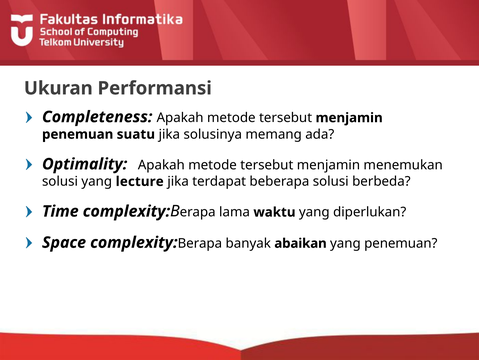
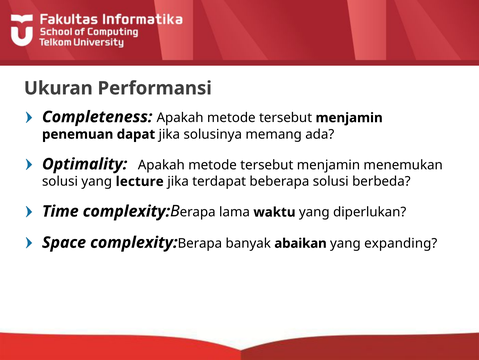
suatu: suatu -> dapat (136, 134)
yang penemuan: penemuan -> expanding (401, 243)
